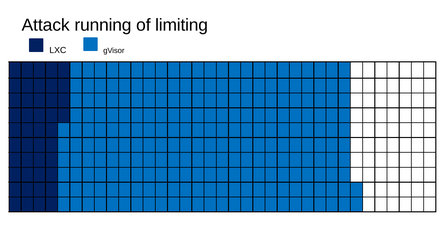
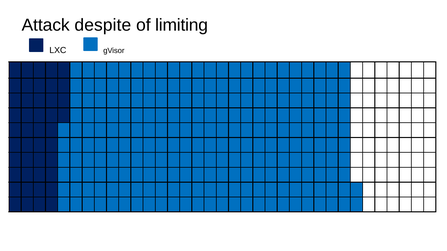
running: running -> despite (103, 25)
